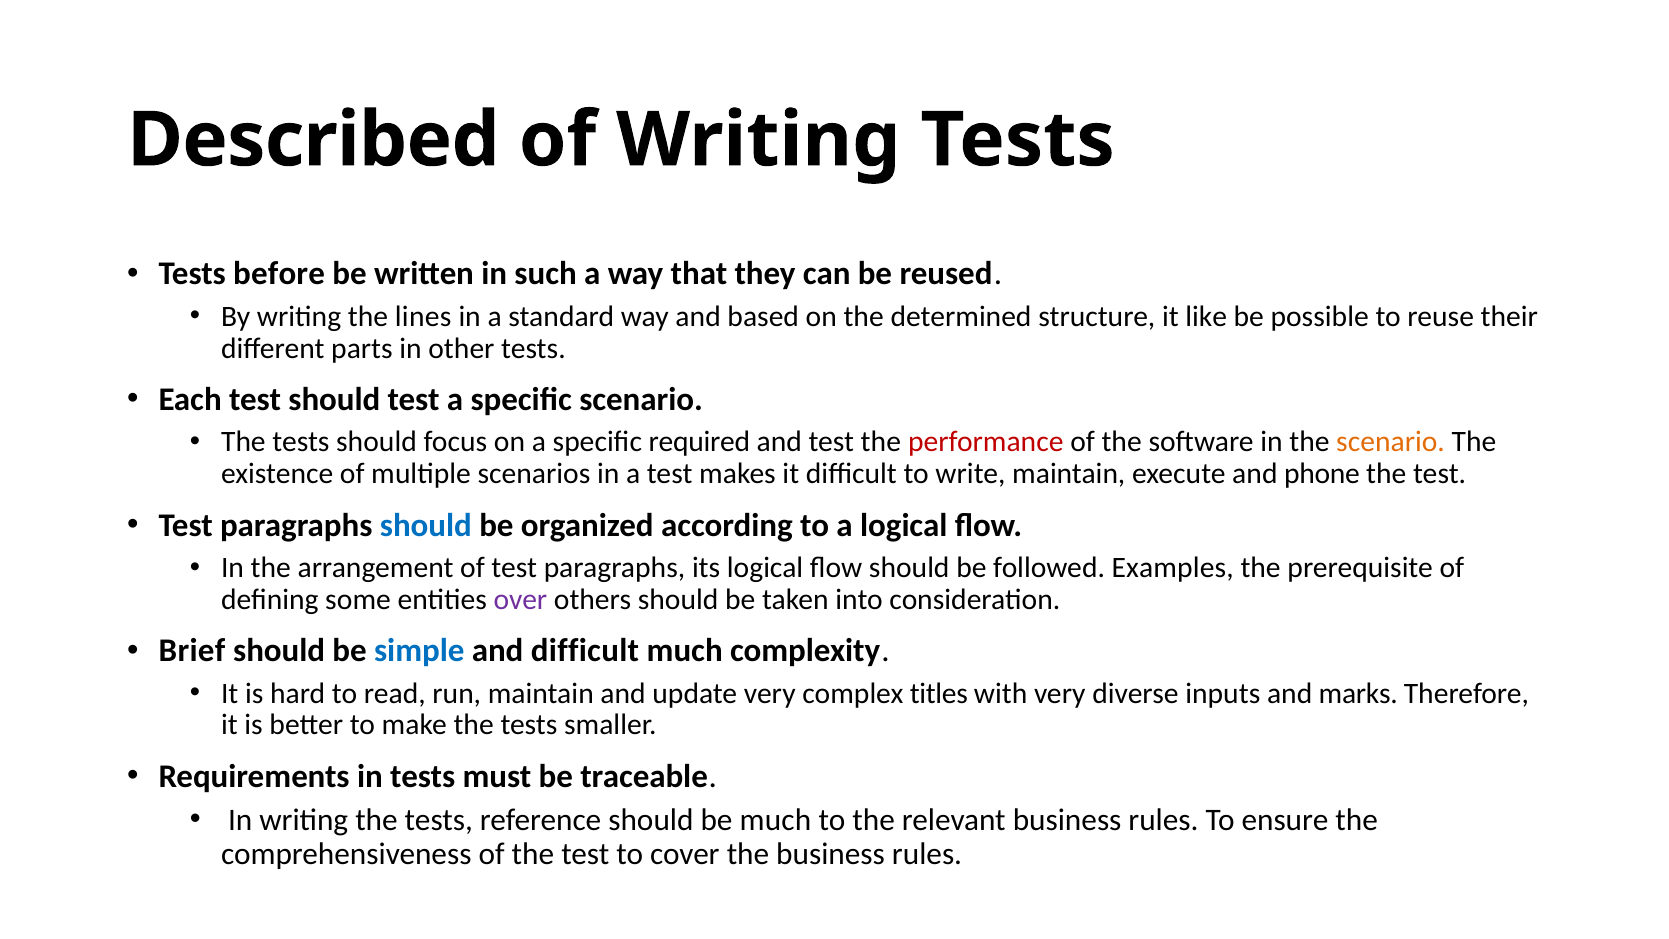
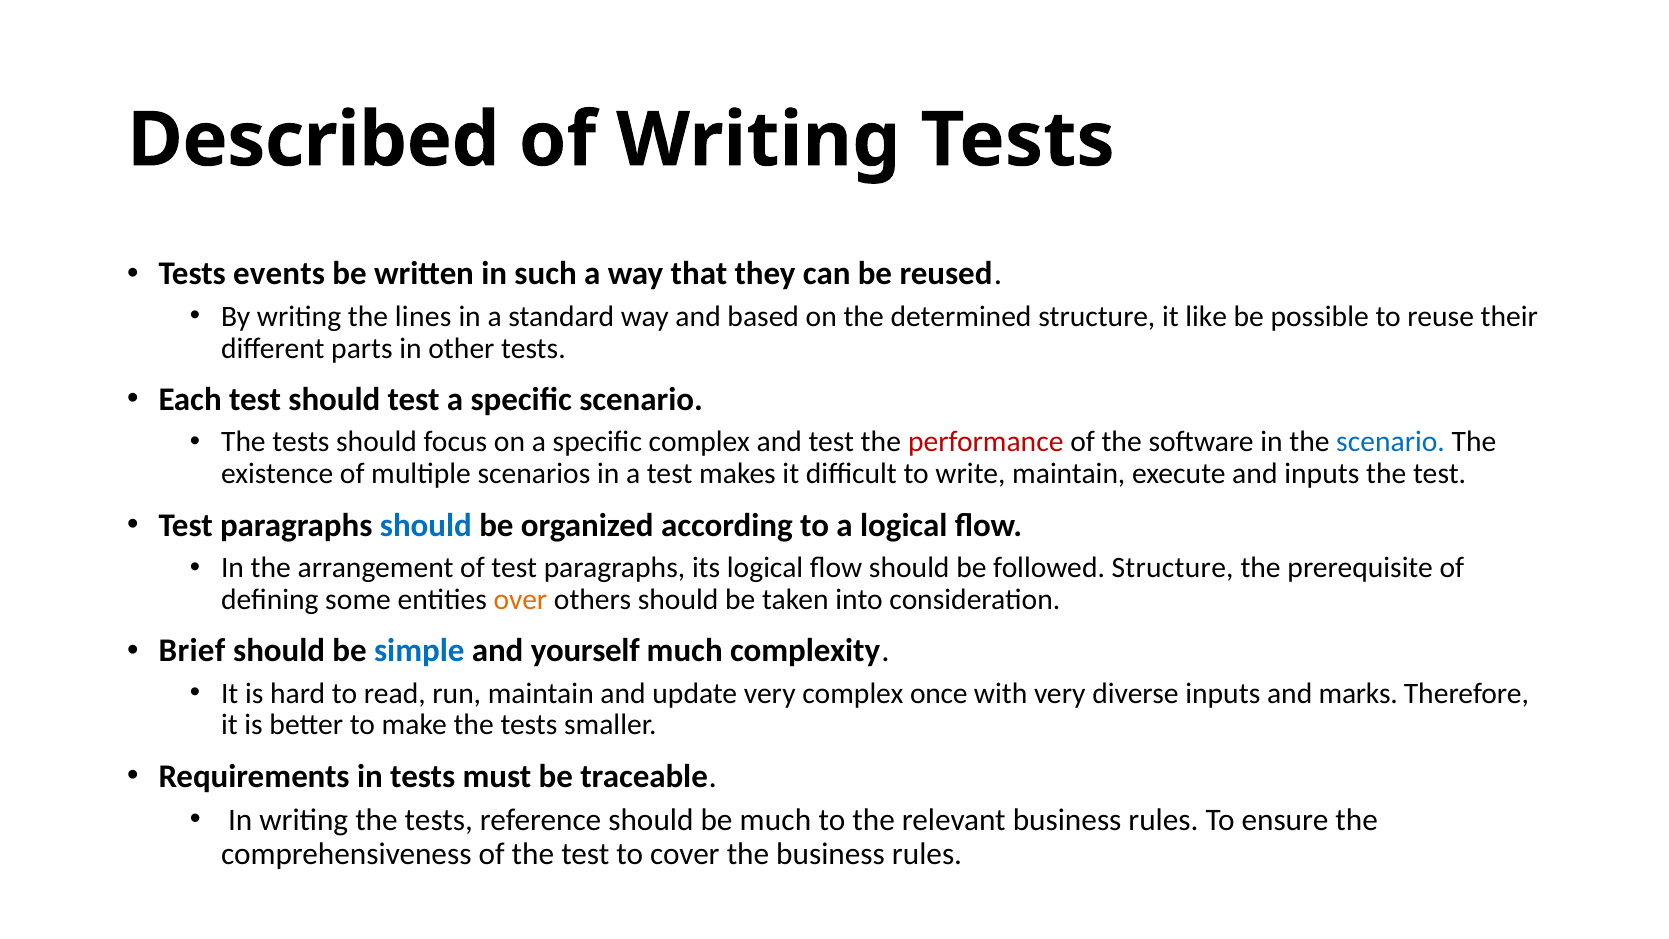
before: before -> events (279, 274)
specific required: required -> complex (699, 442)
scenario colour: orange -> blue (1391, 442)
and phone: phone -> inputs (1322, 474)
followed Examples: Examples -> Structure (1173, 568)
over colour: purple -> orange (520, 599)
and difficult: difficult -> yourself (585, 651)
titles: titles -> once (939, 693)
